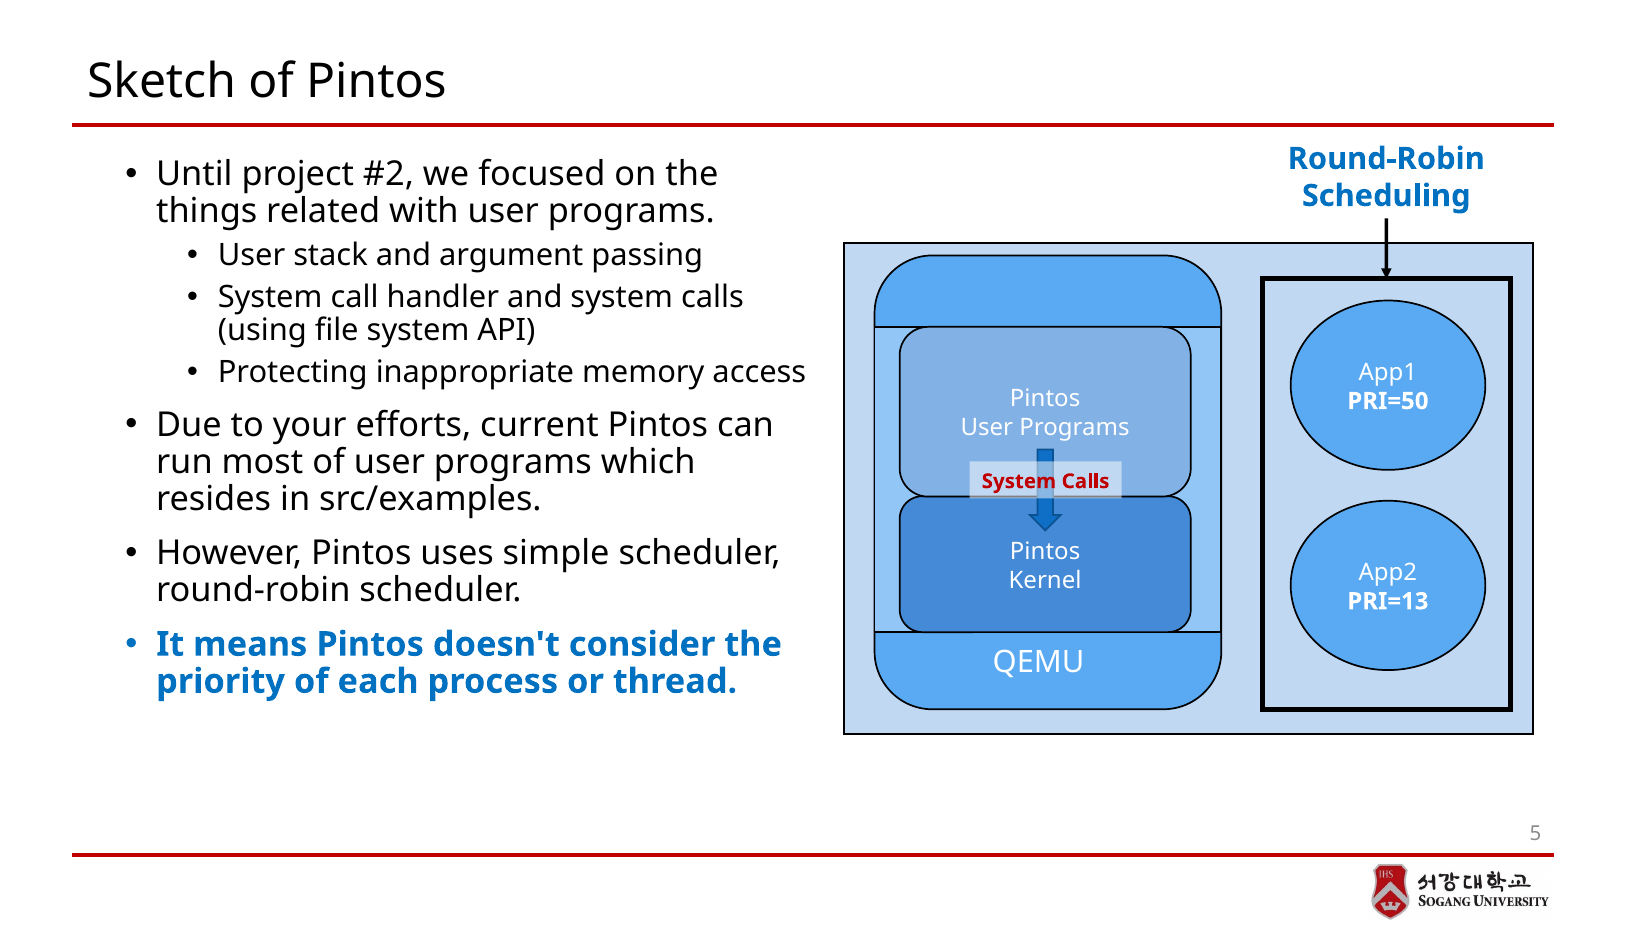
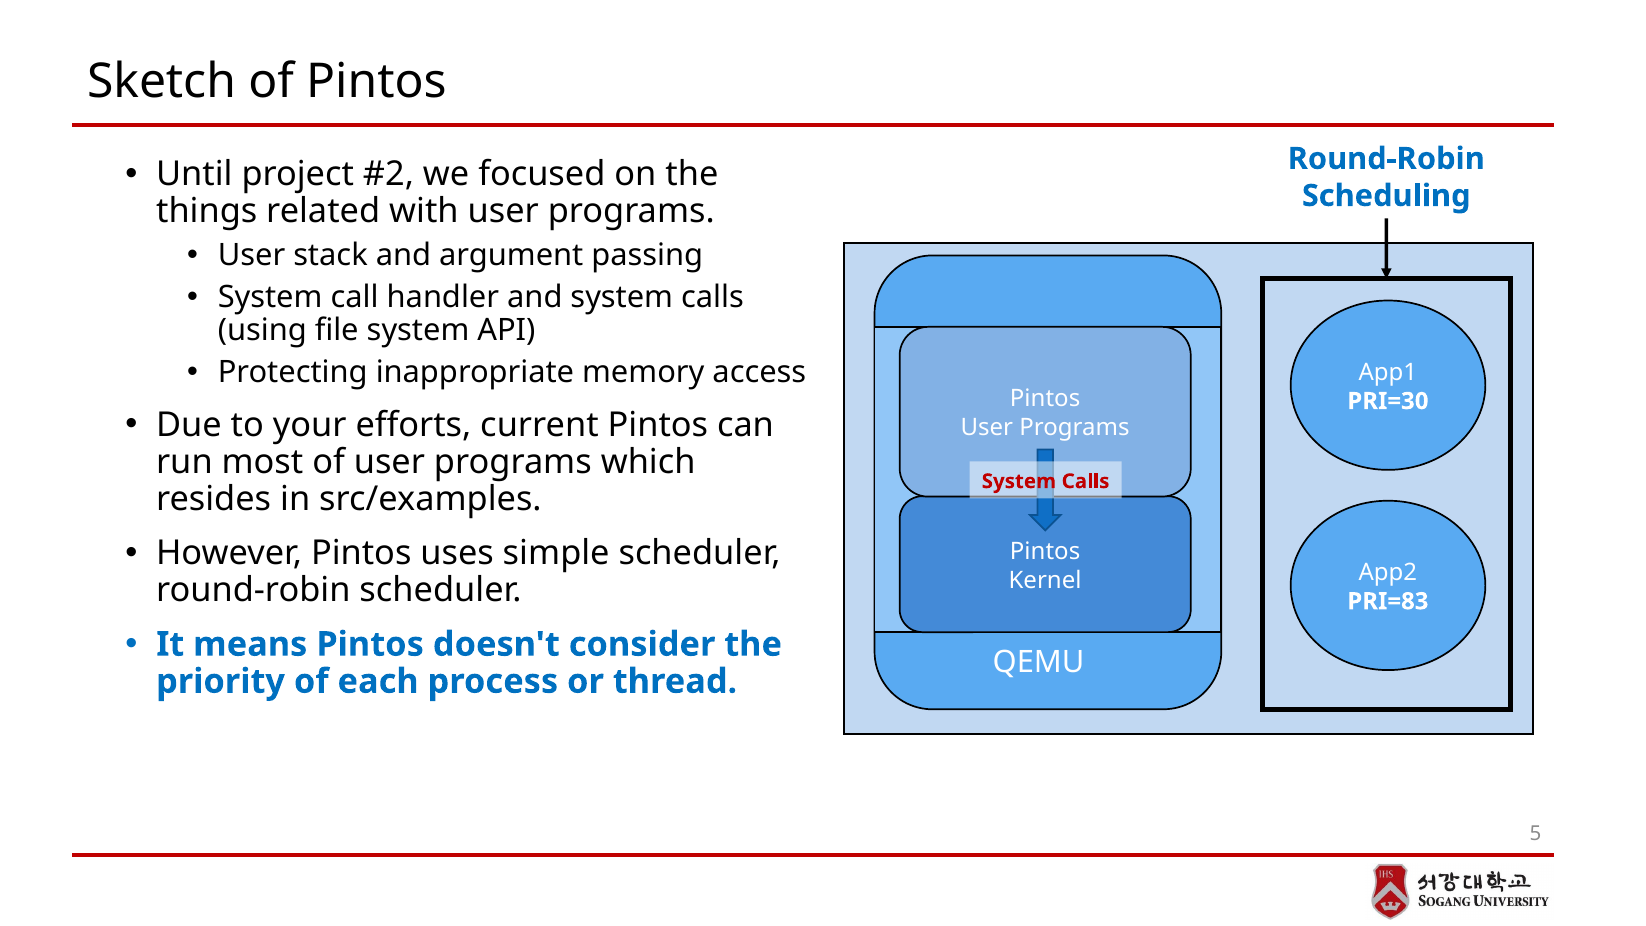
PRI=50: PRI=50 -> PRI=30 (1388, 401)
PRI=13: PRI=13 -> PRI=83 (1388, 601)
